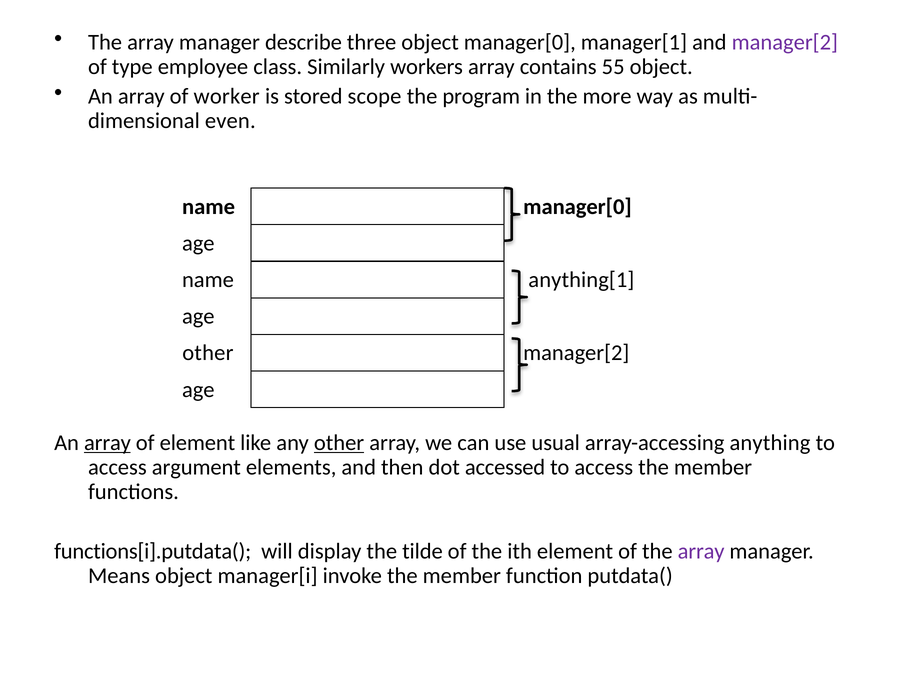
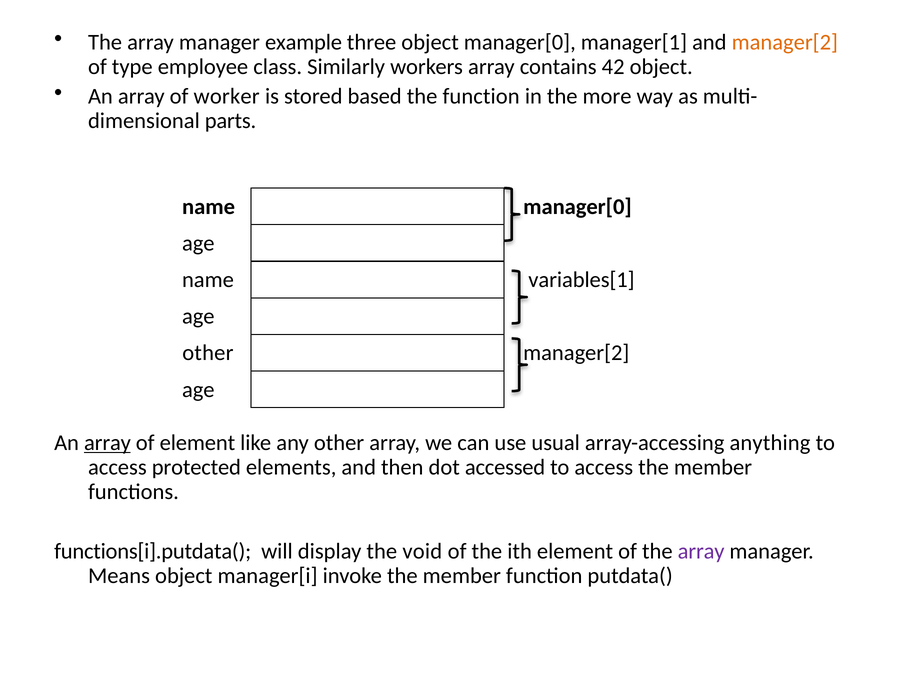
describe: describe -> example (304, 42)
manager[2 colour: purple -> orange (785, 42)
55: 55 -> 42 (613, 67)
scope: scope -> based (375, 96)
the program: program -> function (481, 96)
even: even -> parts (230, 121)
anything[1: anything[1 -> variables[1 (581, 280)
other underline: present -> none (339, 443)
argument: argument -> protected (196, 467)
tilde: tilde -> void (422, 551)
